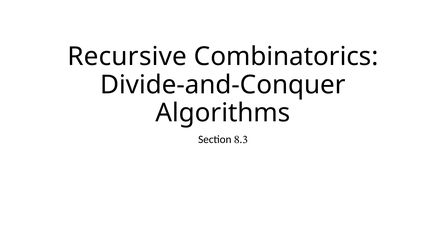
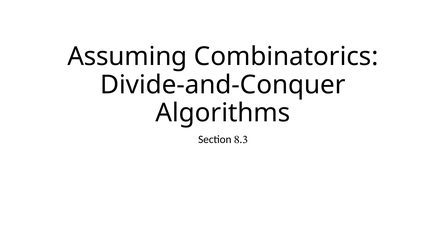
Recursive: Recursive -> Assuming (127, 57)
